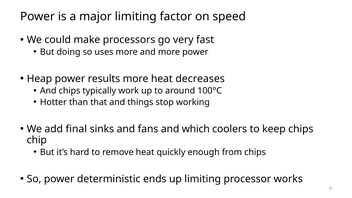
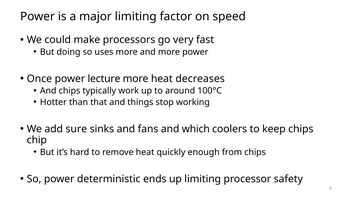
Heap: Heap -> Once (39, 79)
results: results -> lecture (104, 79)
final: final -> sure (76, 129)
works: works -> safety (288, 179)
